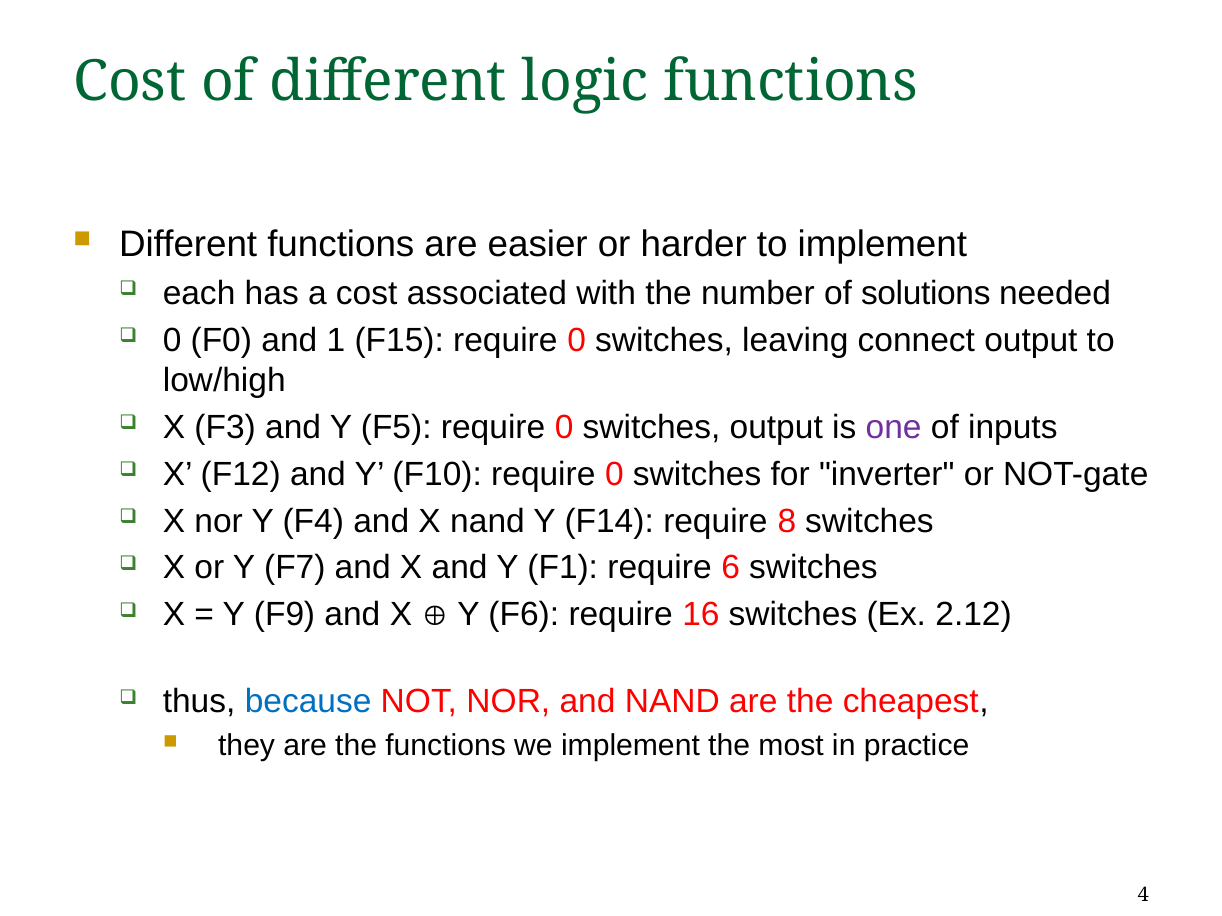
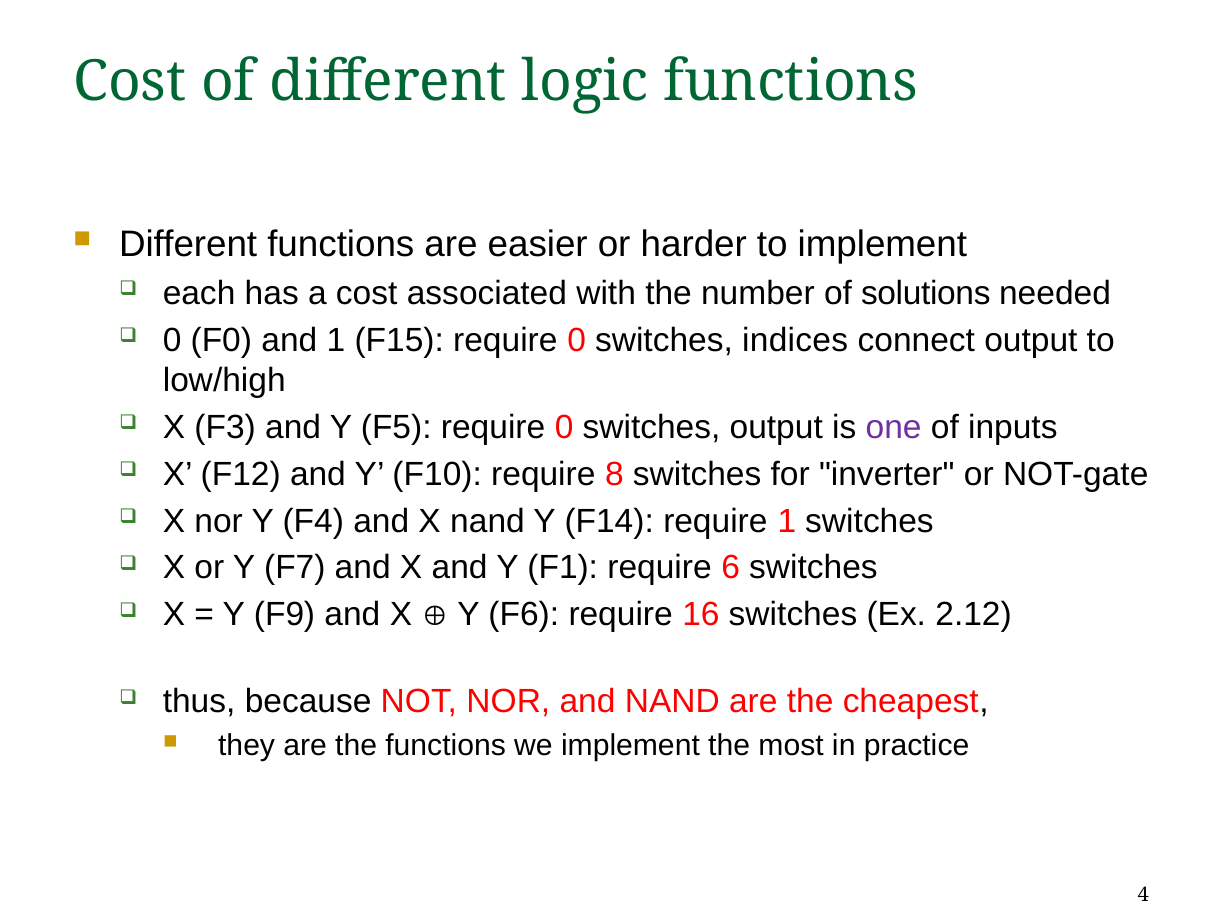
leaving: leaving -> indices (795, 340)
F10 require 0: 0 -> 8 (615, 474)
require 8: 8 -> 1 (787, 521)
because colour: blue -> black (308, 702)
